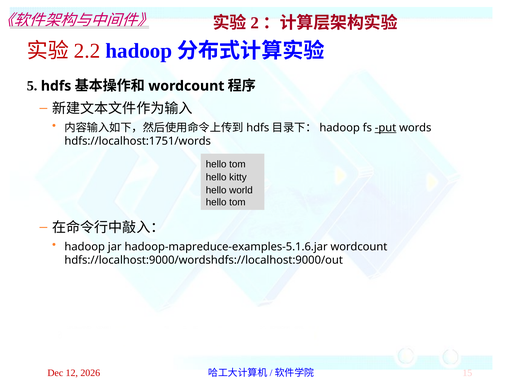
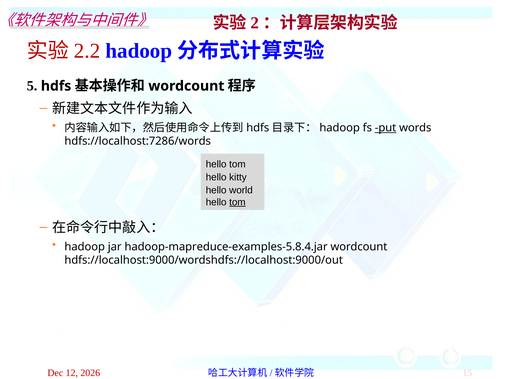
hdfs://localhost:1751/words: hdfs://localhost:1751/words -> hdfs://localhost:7286/words (138, 141)
tom underline: none -> present (237, 202)
hadoop-mapreduce-examples-5.1.6.jar: hadoop-mapreduce-examples-5.1.6.jar -> hadoop-mapreduce-examples-5.8.4.jar (226, 247)
